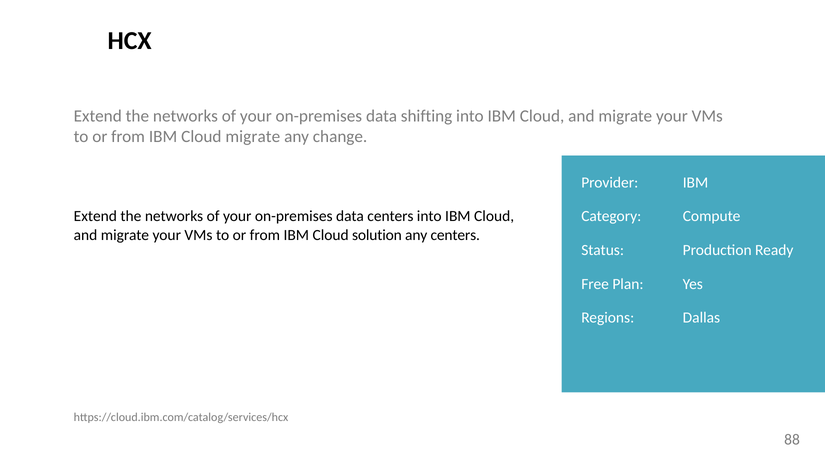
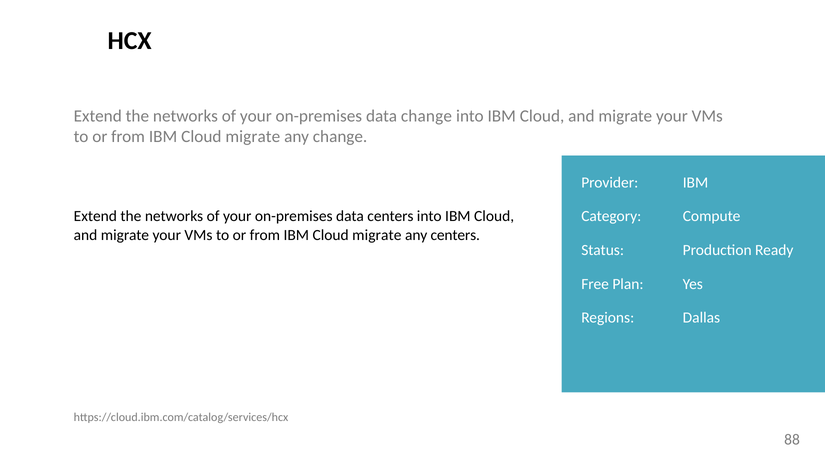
data shifting: shifting -> change (426, 116)
solution: solution -> migrate (377, 235)
